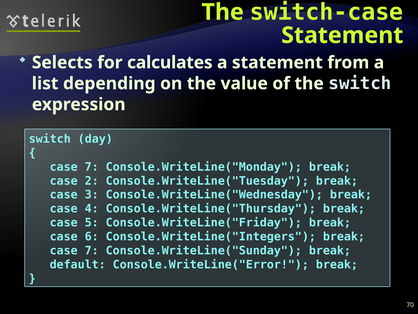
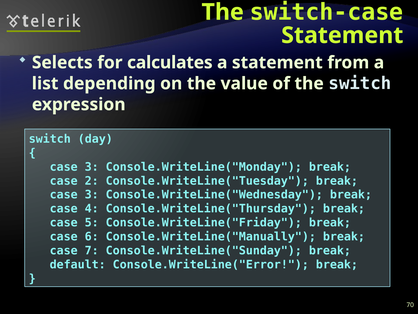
7: 7 -> 3 (92, 167)
Console.WriteLine("Integers: Console.WriteLine("Integers -> Console.WriteLine("Manually (211, 236)
